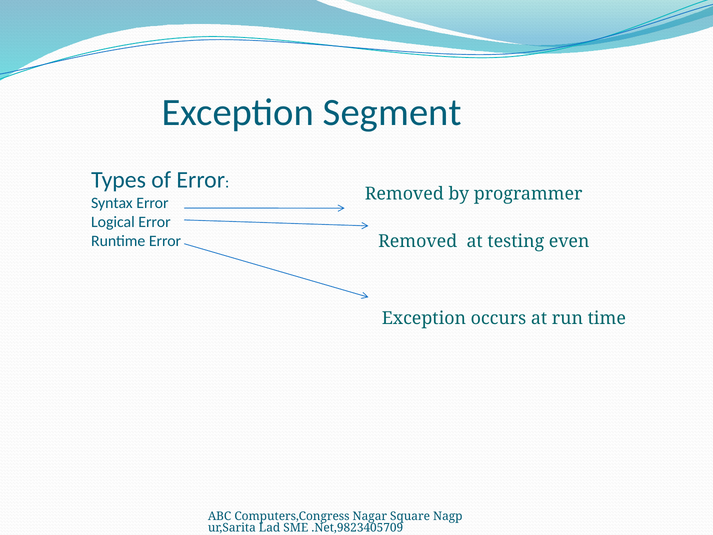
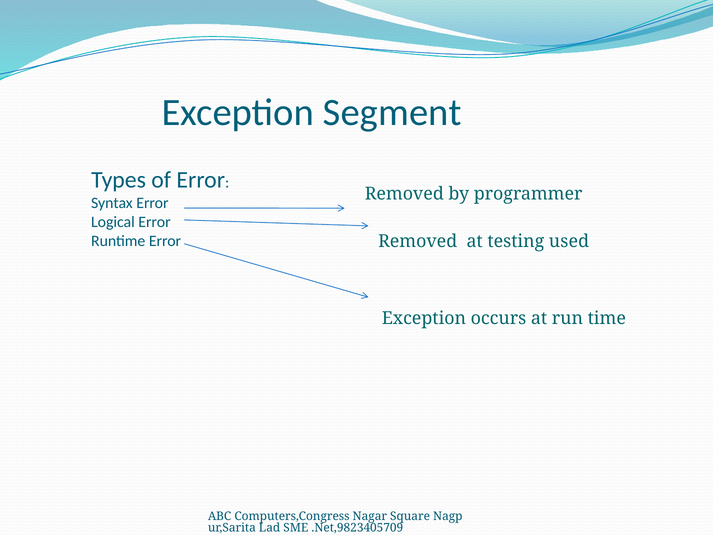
even: even -> used (569, 241)
